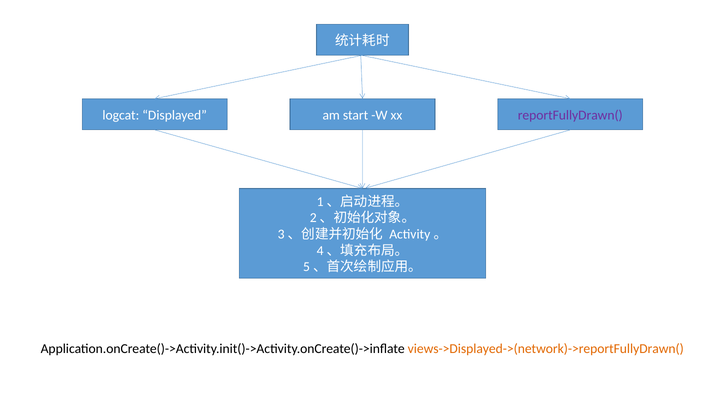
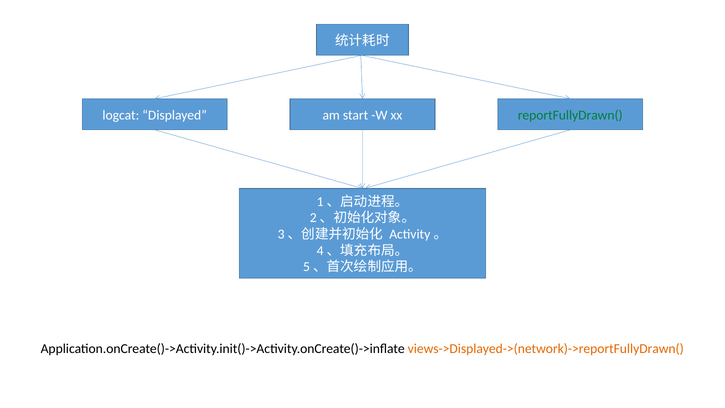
reportFullyDrawn( colour: purple -> green (570, 115)
